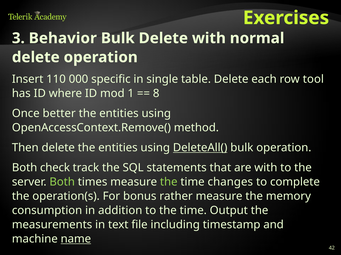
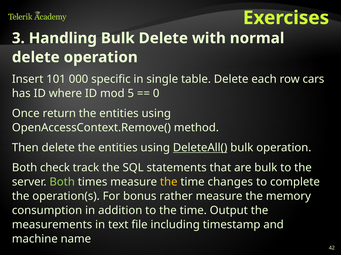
Behavior: Behavior -> Handling (63, 38)
110: 110 -> 101 (56, 79)
tool: tool -> cars (313, 79)
1: 1 -> 5 (131, 94)
8: 8 -> 0 (156, 94)
better: better -> return (59, 114)
are with: with -> bulk (266, 168)
the colour: light green -> yellow (169, 182)
name underline: present -> none (76, 240)
